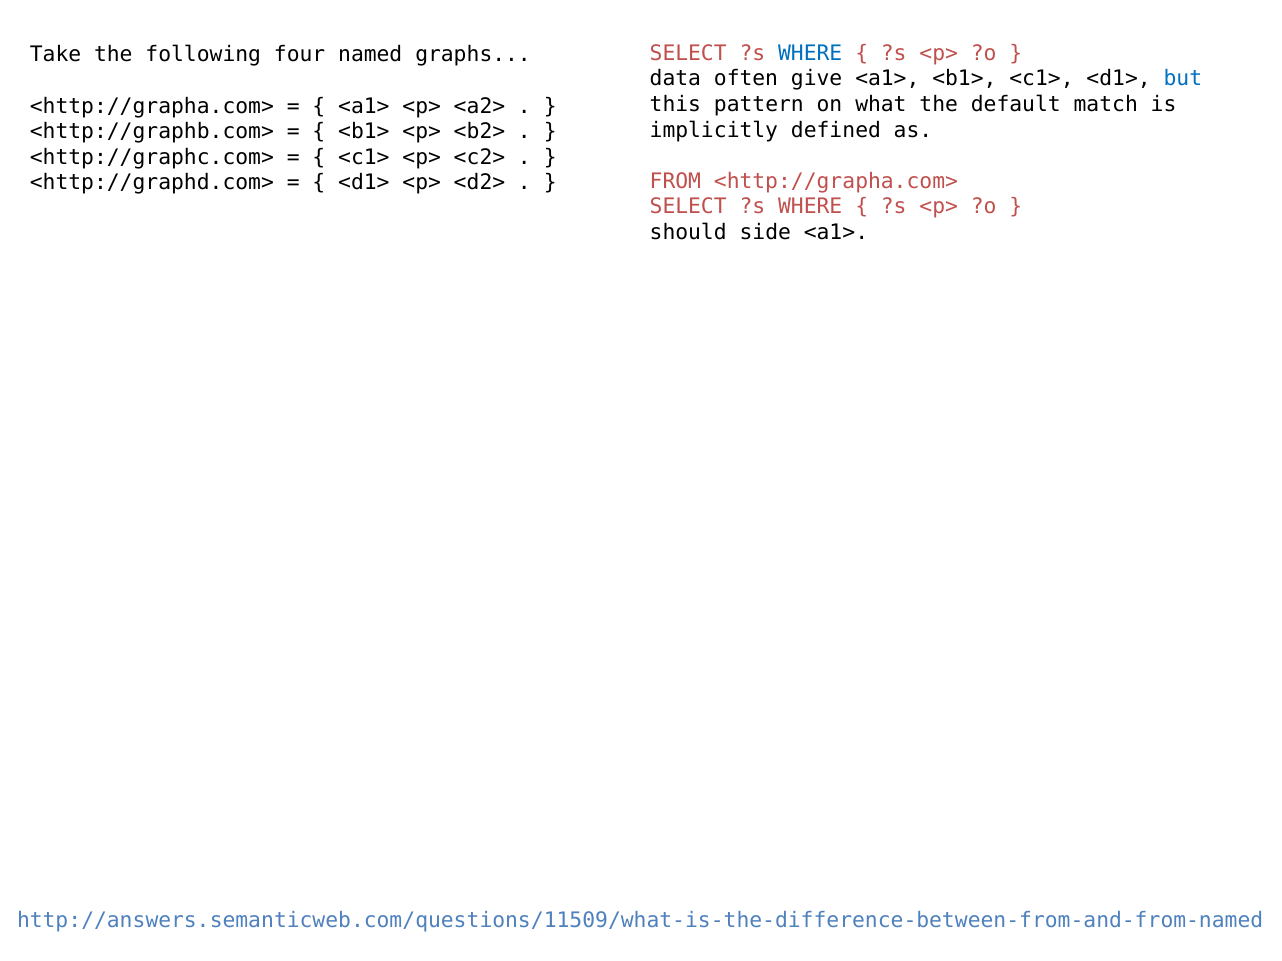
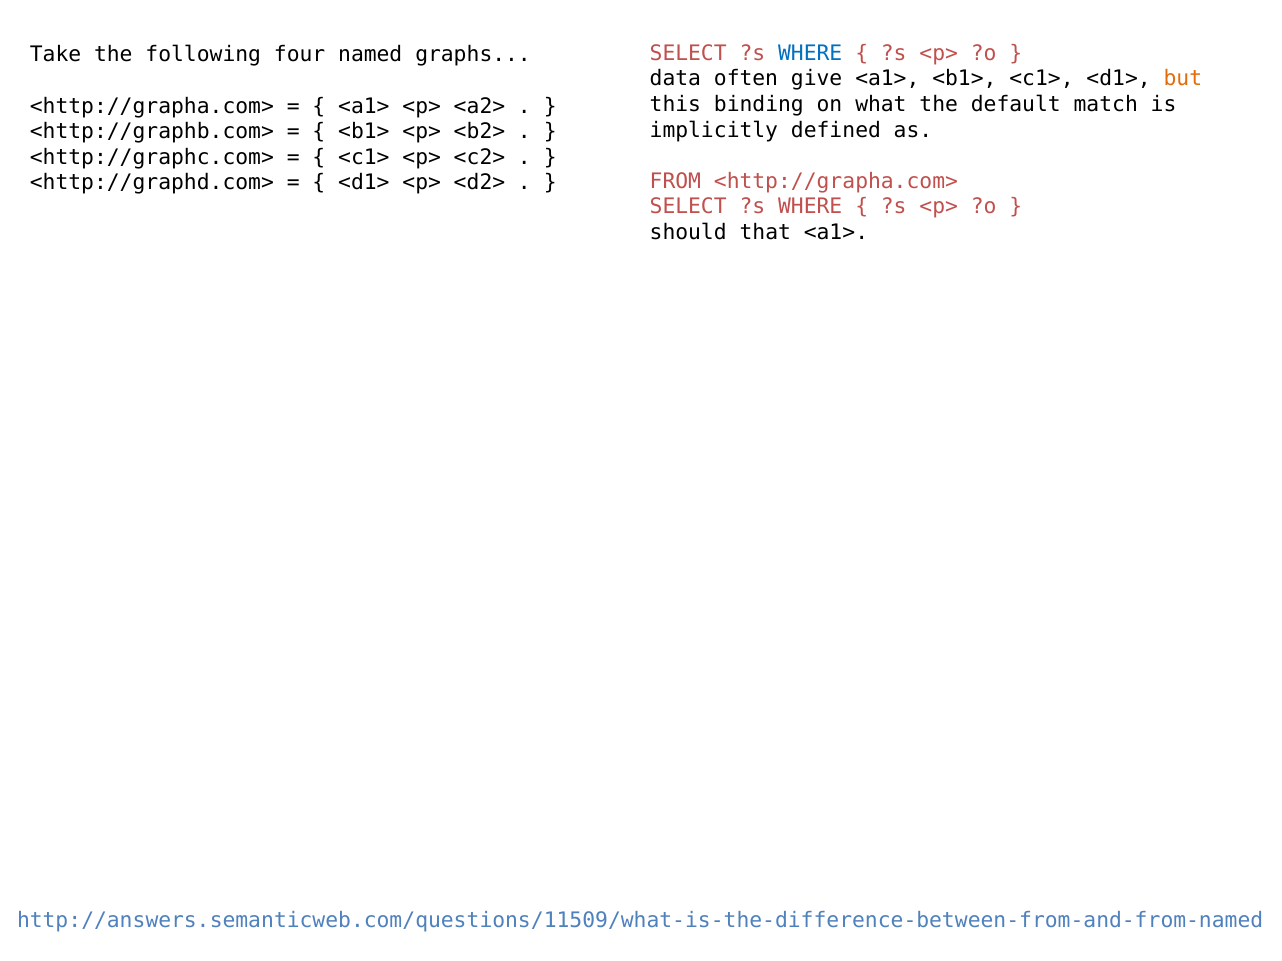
but colour: blue -> orange (1183, 79)
pattern: pattern -> binding (759, 104)
side: side -> that (765, 233)
